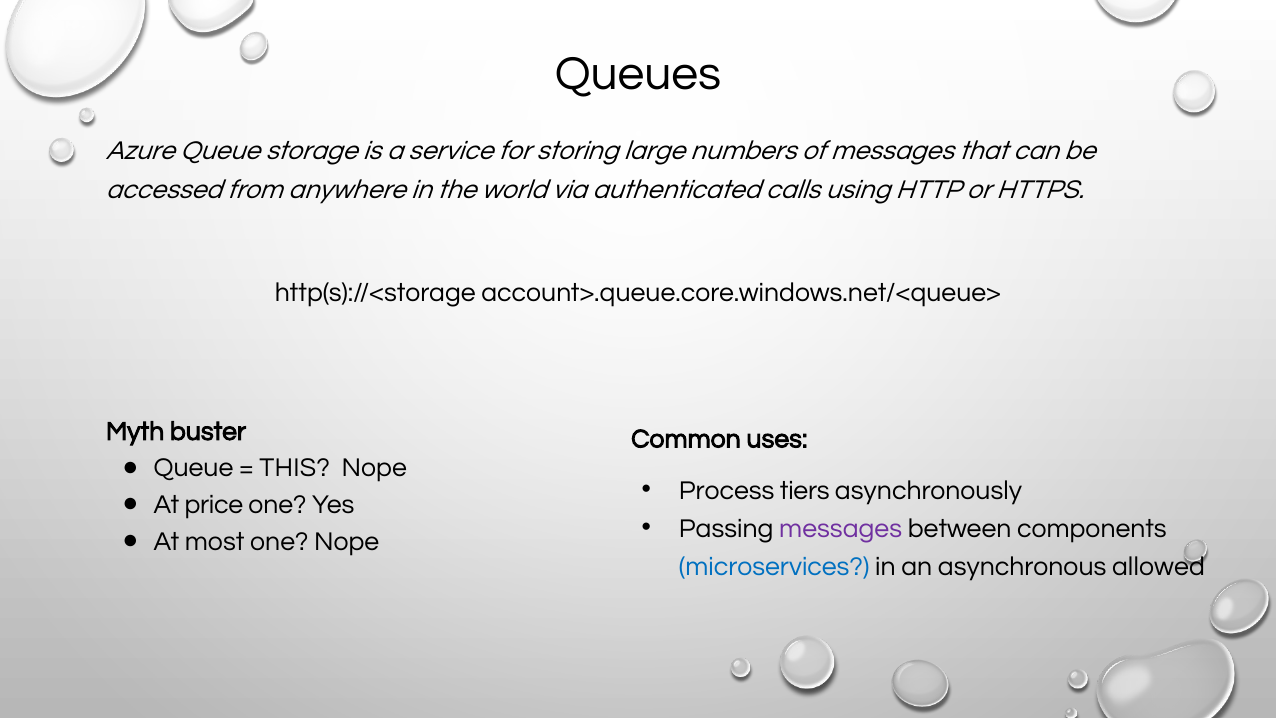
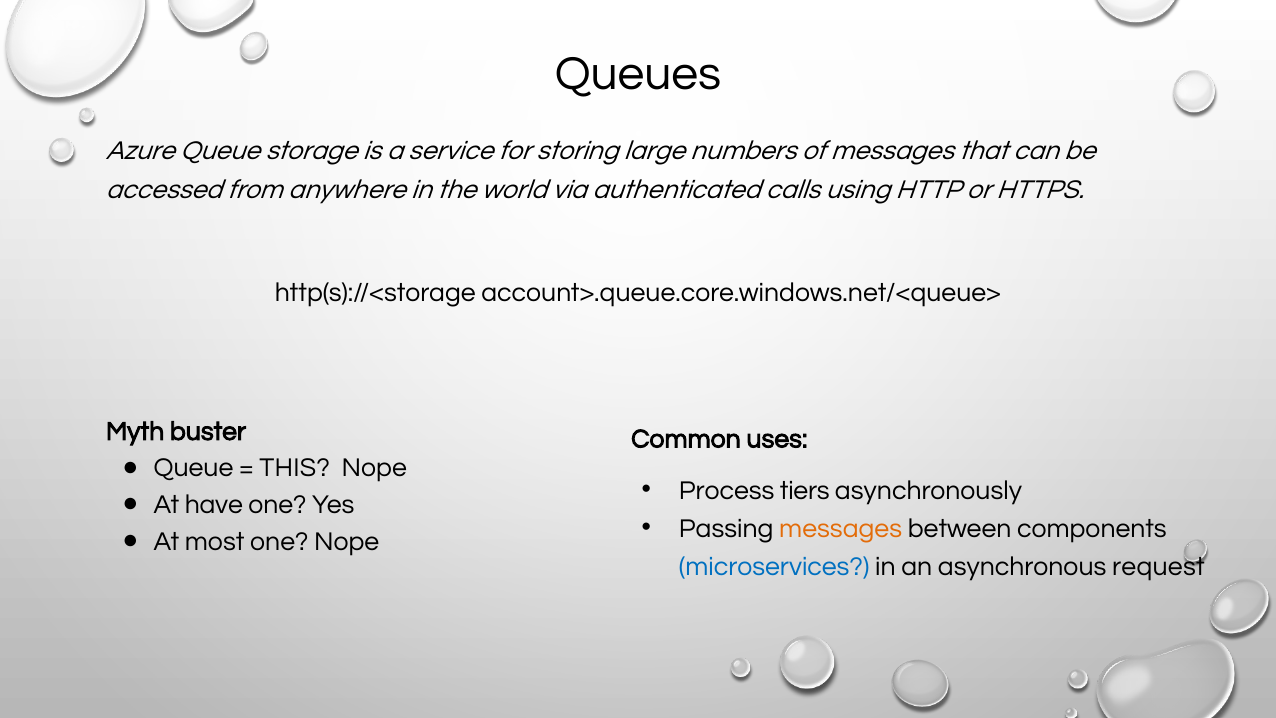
price: price -> have (214, 504)
messages colour: purple -> orange (841, 528)
allowed: allowed -> request (1158, 567)
